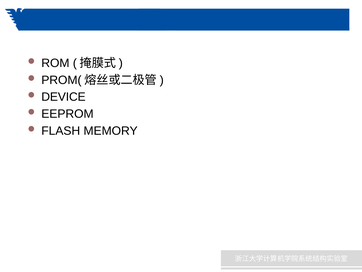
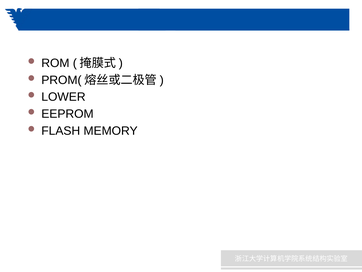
DEVICE: DEVICE -> LOWER (63, 97)
